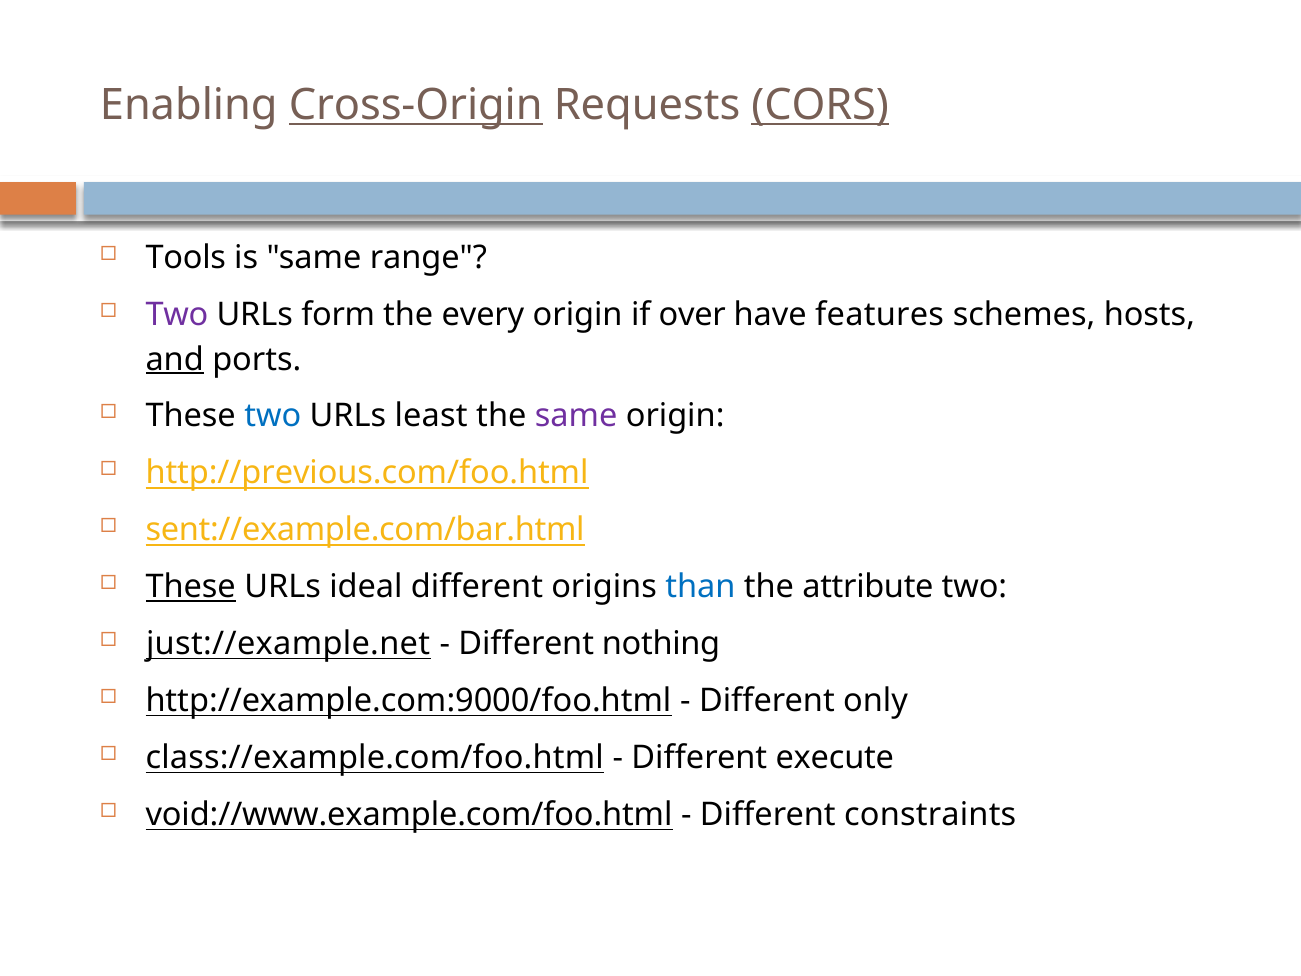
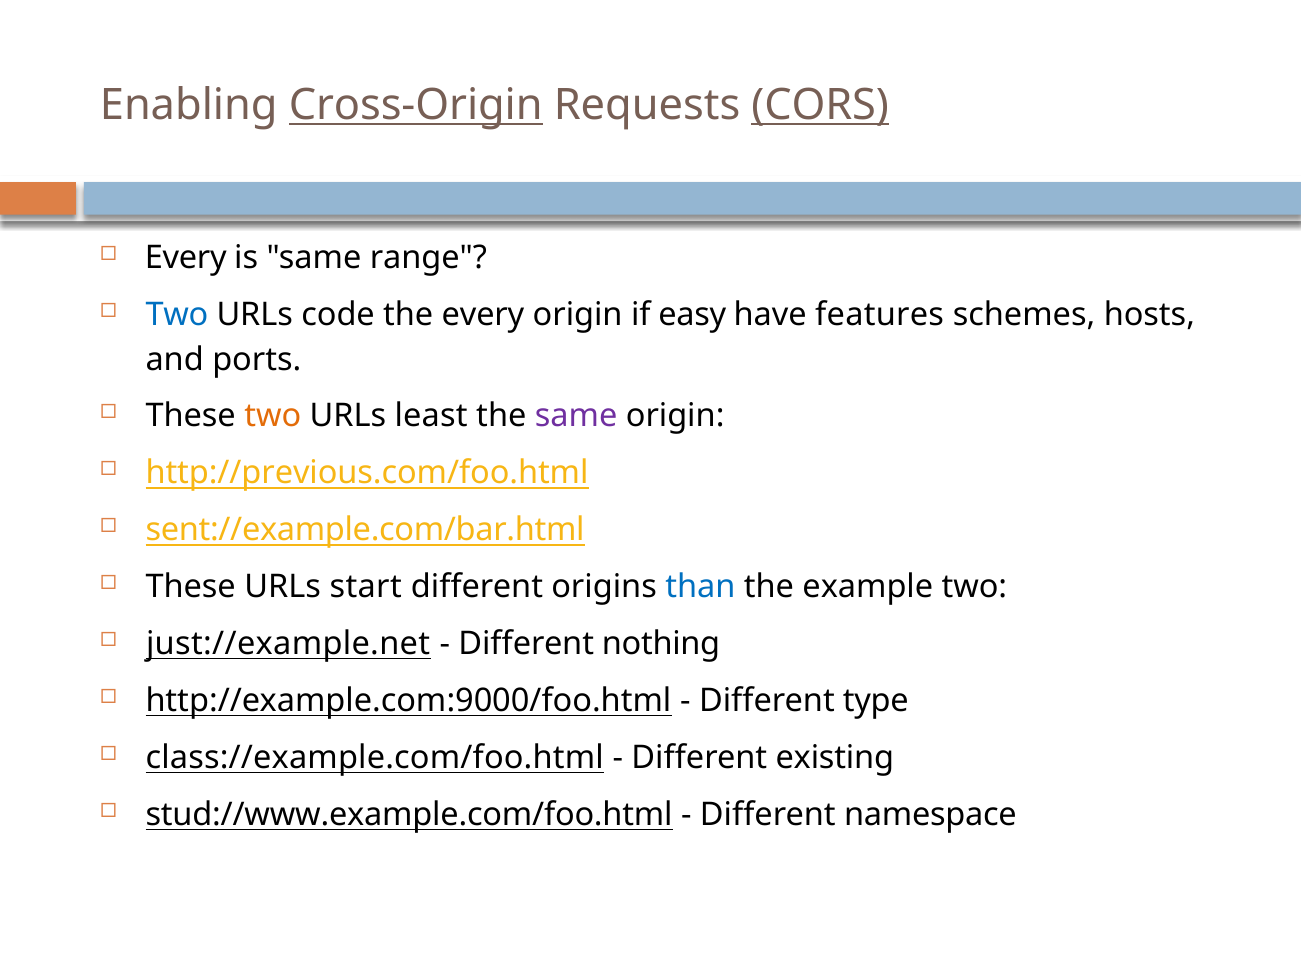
Tools: Tools -> Every (186, 258)
Two colour: purple -> blue (177, 315)
form: form -> code (338, 315)
over: over -> easy (692, 315)
and underline: present -> none (175, 359)
two colour: blue -> orange (273, 416)
These underline: present -> none (191, 587)
ideal: ideal -> start (366, 587)
attribute: attribute -> example (868, 587)
only: only -> type (876, 701)
execute: execute -> existing (835, 758)
void://www.example.com/foo.html: void://www.example.com/foo.html -> stud://www.example.com/foo.html (409, 814)
constraints: constraints -> namespace (930, 814)
